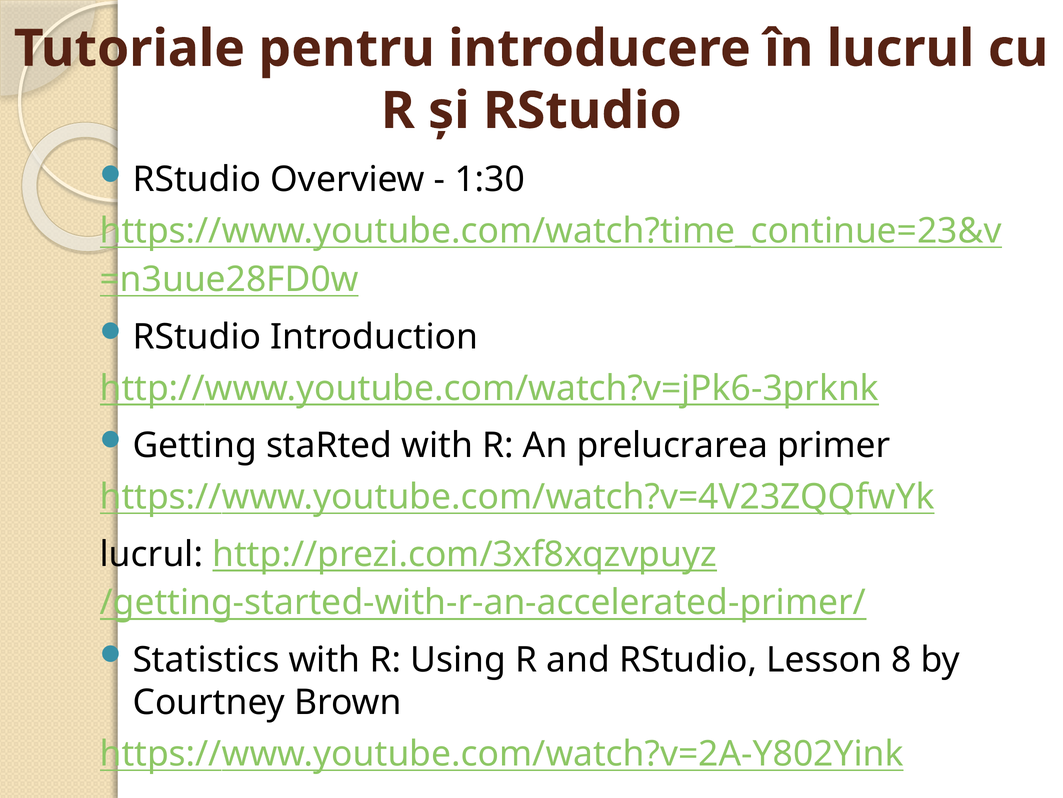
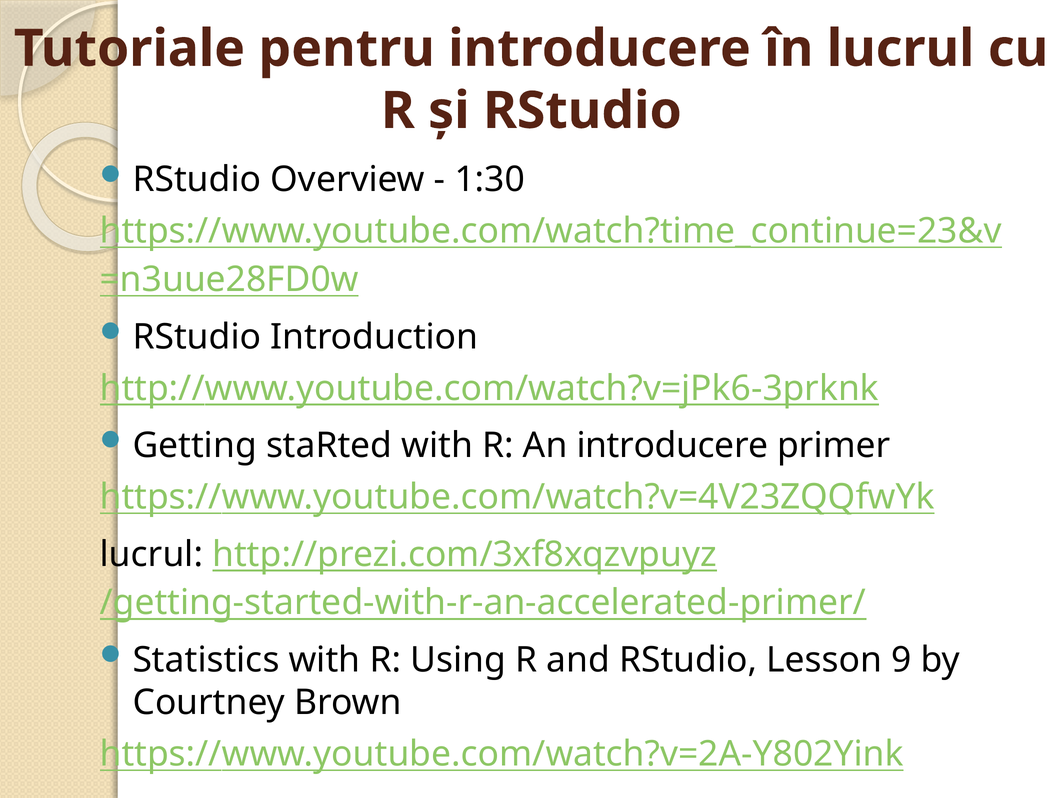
An prelucrarea: prelucrarea -> introducere (672, 445)
8: 8 -> 9 (901, 659)
